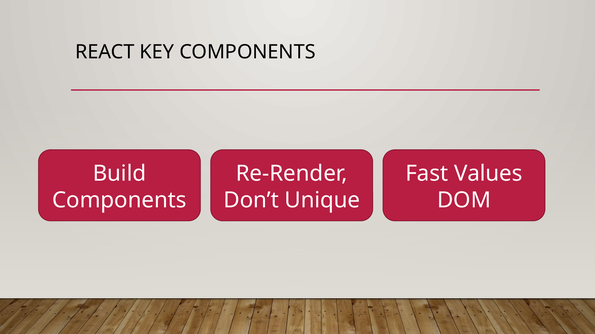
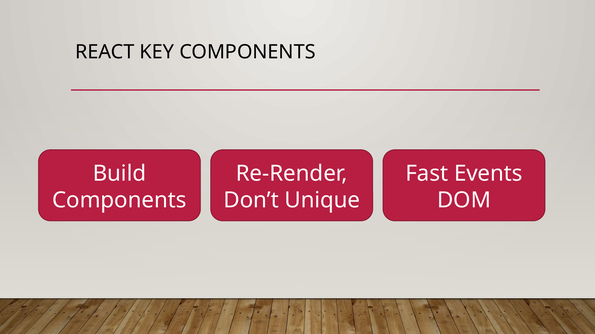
Values: Values -> Events (488, 174)
